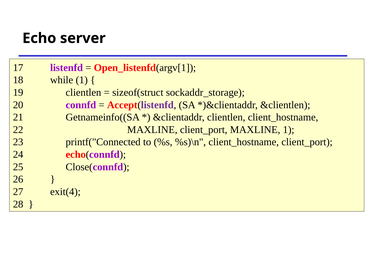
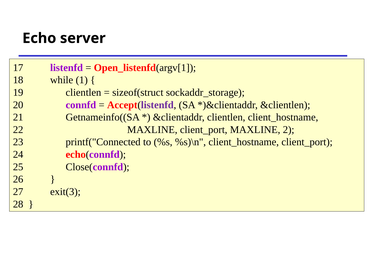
MAXLINE 1: 1 -> 2 (289, 130)
exit(4: exit(4 -> exit(3 (65, 192)
